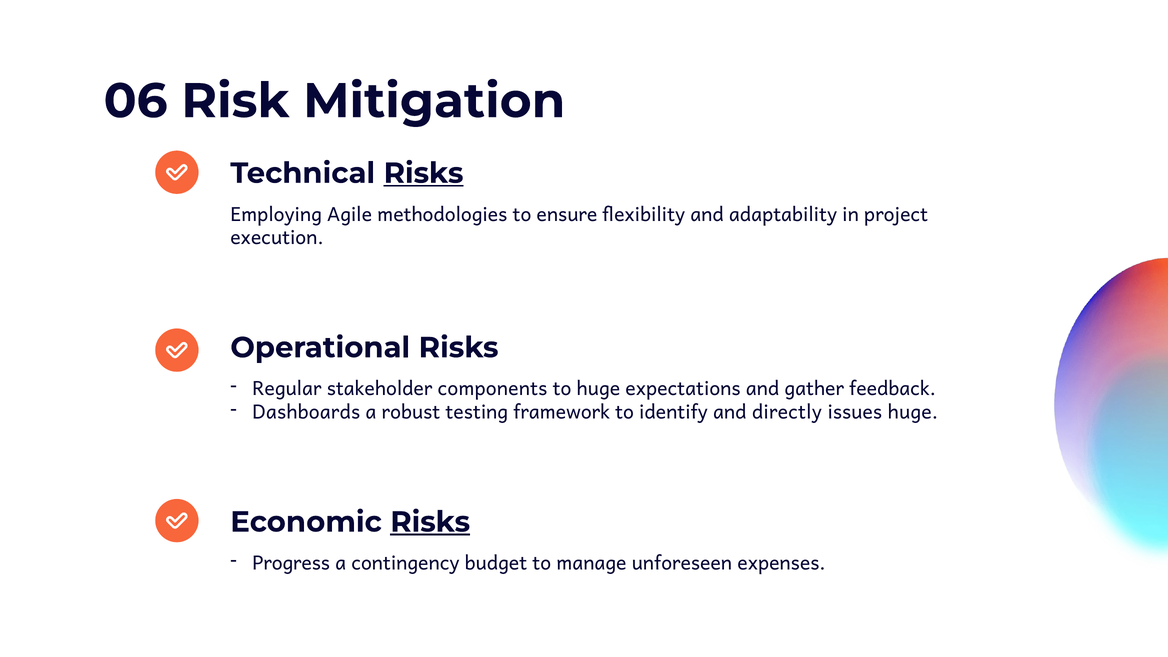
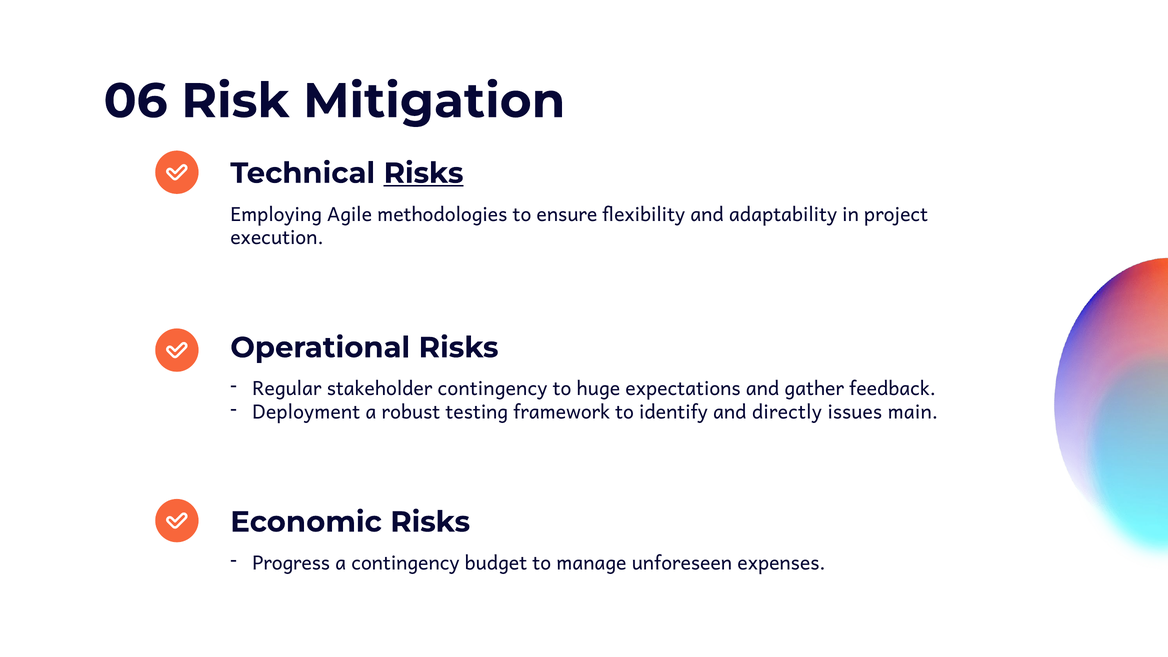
stakeholder components: components -> contingency (493, 389)
Dashboards: Dashboards -> Deployment (306, 412)
issues huge: huge -> main (913, 412)
Risks underline: present -> none (430, 522)
